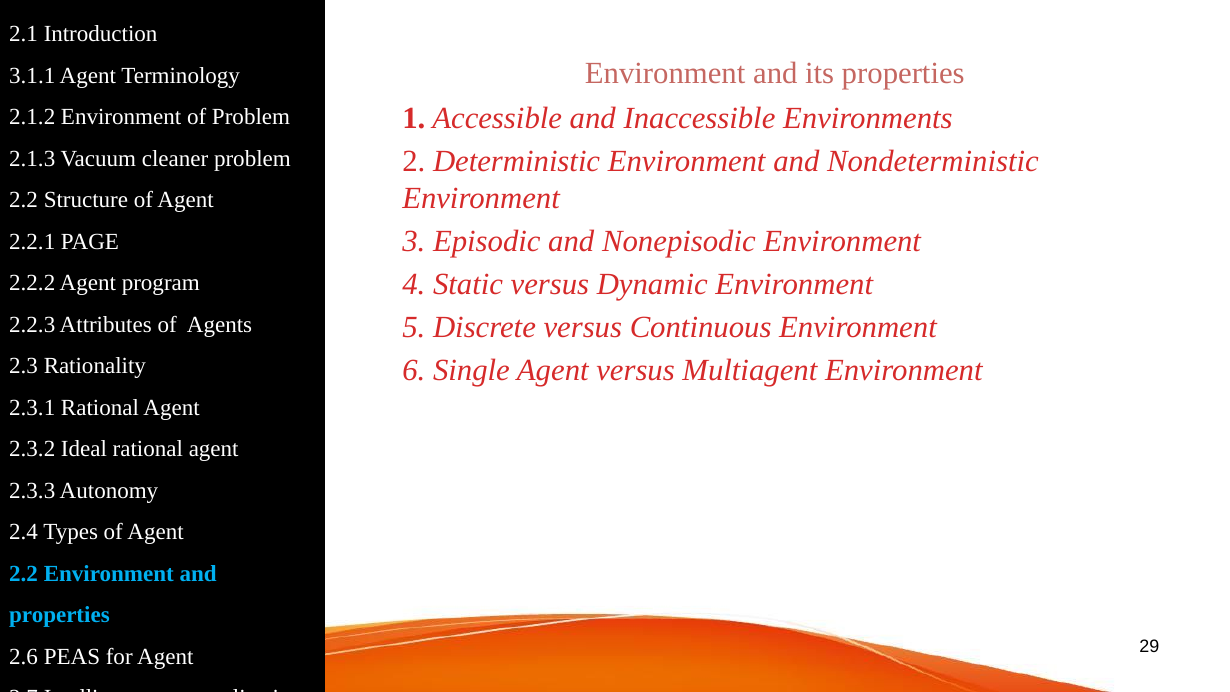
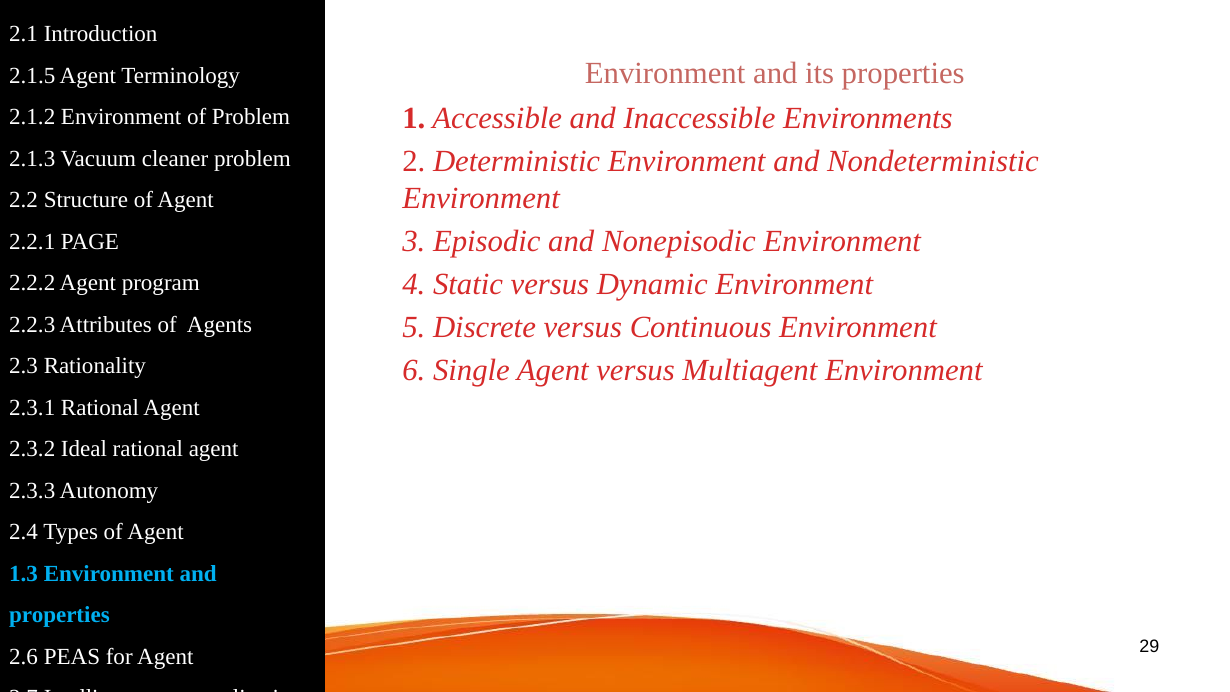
3.1.1: 3.1.1 -> 2.1.5 (32, 75)
2.2: 2.2 -> 1.3 (24, 574)
